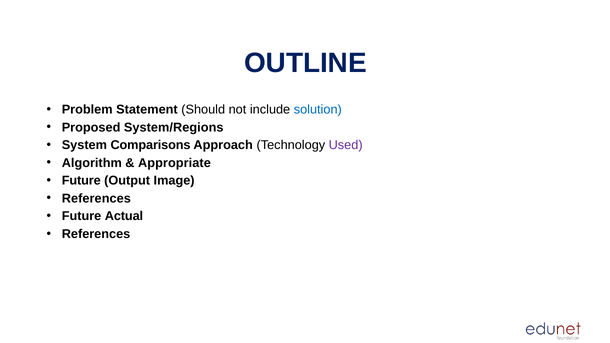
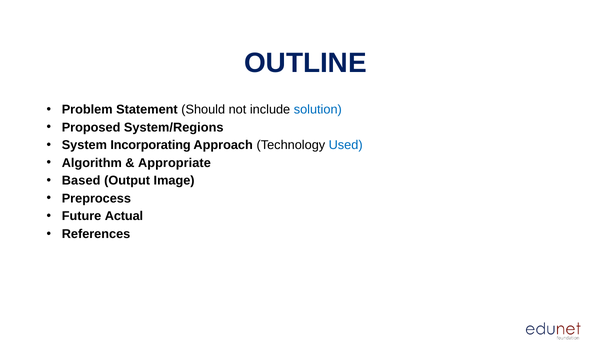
Comparisons: Comparisons -> Incorporating (151, 145)
Used colour: purple -> blue (346, 145)
Future: Future -> Based (81, 181)
References: References -> Preprocess (96, 199)
